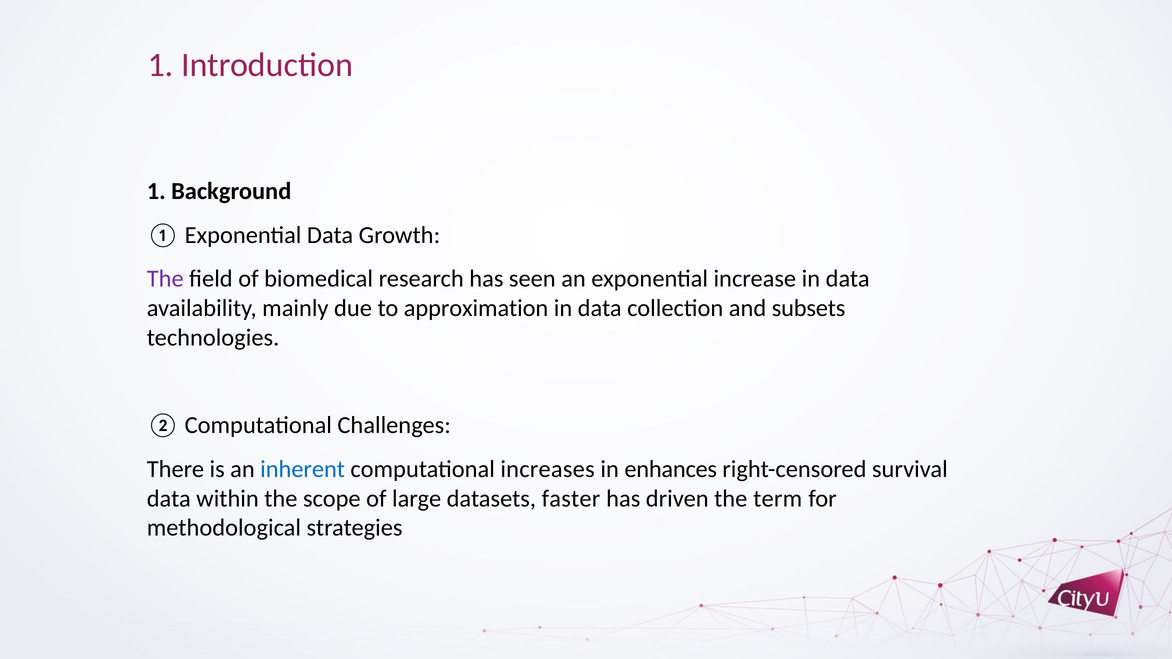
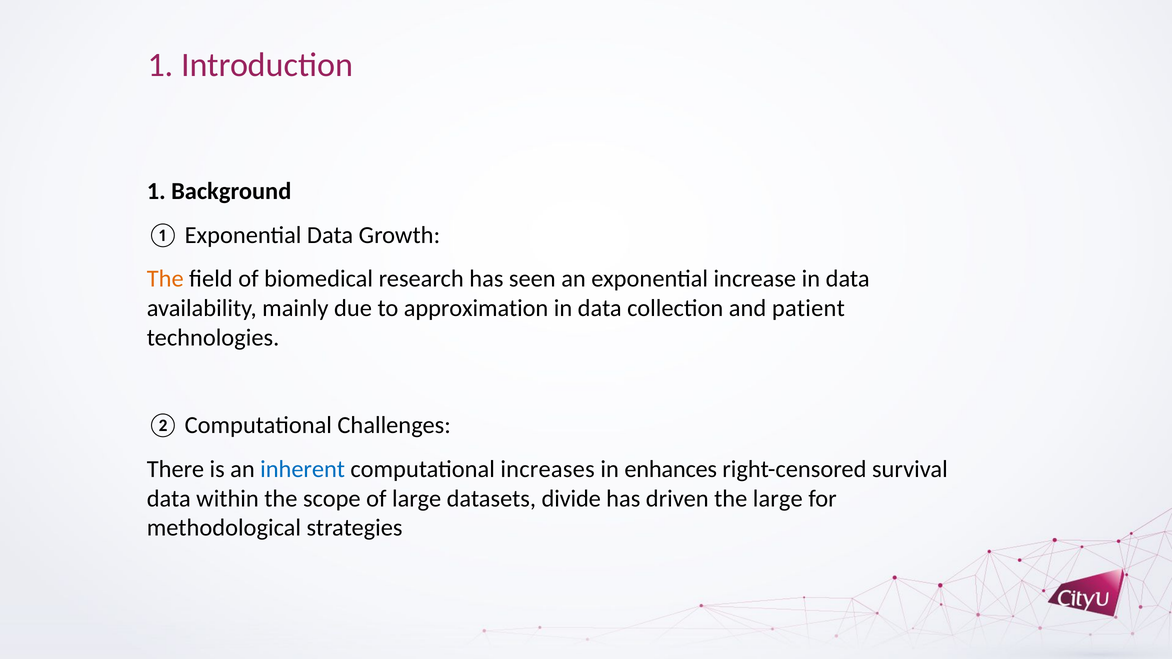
The colour: purple -> orange (165, 279)
subsets: subsets -> patient (808, 308)
faster: faster -> divide (571, 499)
the term: term -> large (778, 499)
